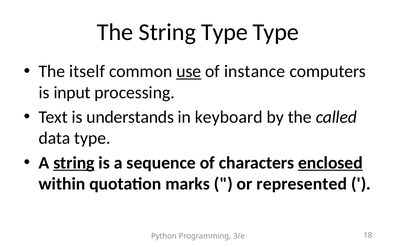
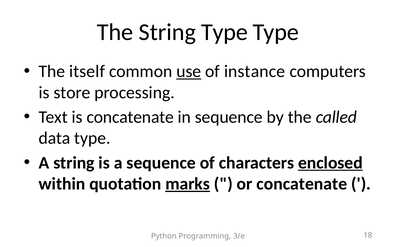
input: input -> store (72, 93)
is understands: understands -> concatenate (130, 117)
in keyboard: keyboard -> sequence (229, 117)
string underline: present -> none (74, 163)
marks underline: none -> present (188, 184)
or represented: represented -> concatenate (302, 184)
